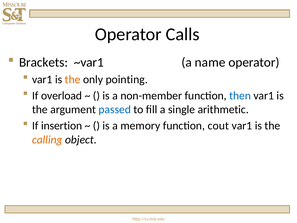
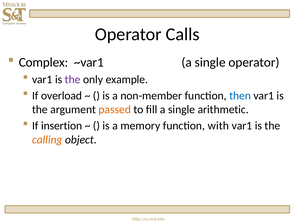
Brackets: Brackets -> Complex (44, 62)
~var1 a name: name -> single (210, 62)
the colour: orange -> purple (73, 79)
pointing: pointing -> example (127, 79)
passed colour: blue -> orange (115, 109)
cout: cout -> with (218, 126)
